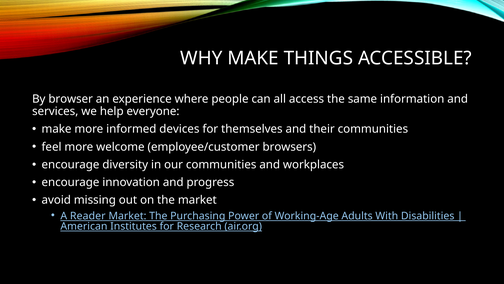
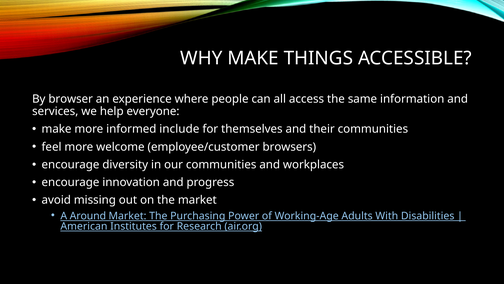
devices: devices -> include (179, 129)
Reader: Reader -> Around (88, 216)
